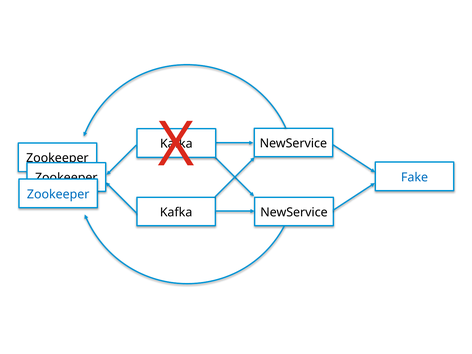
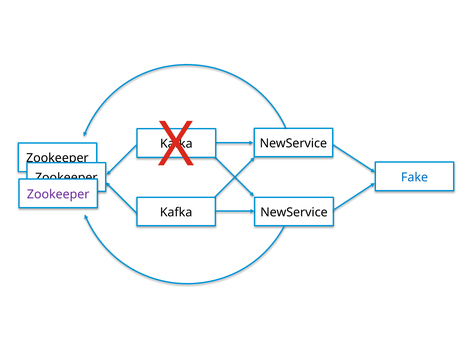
Zookeeper colour: blue -> purple (58, 194)
